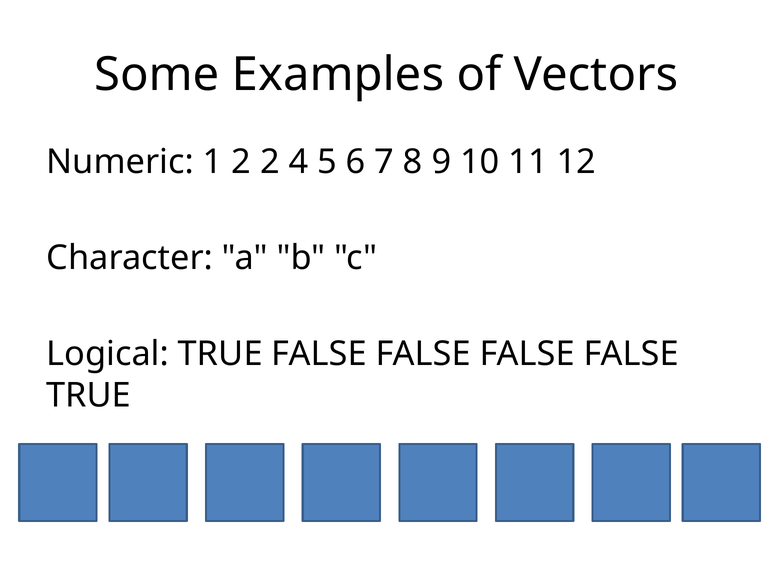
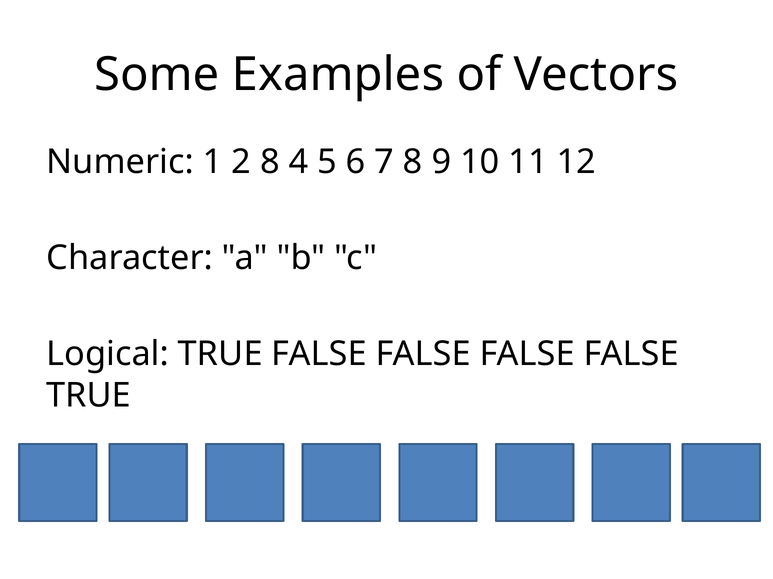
2 2: 2 -> 8 (270, 162)
